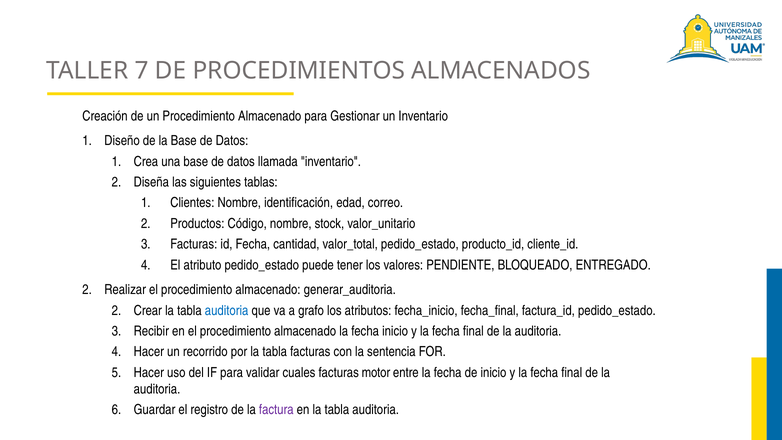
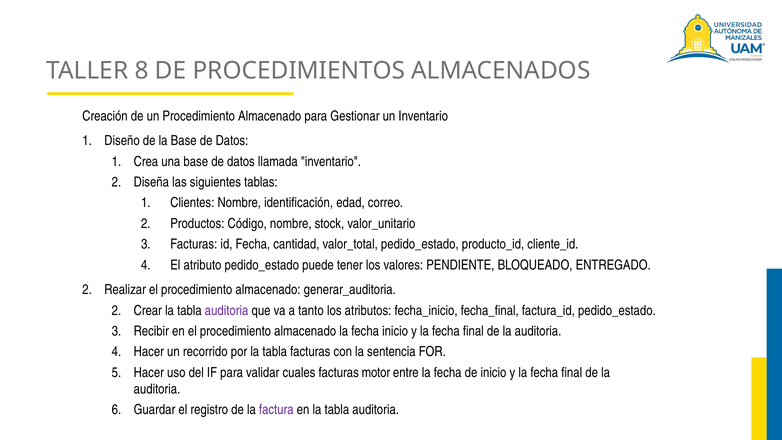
7: 7 -> 8 (142, 71)
auditoria colour: blue -> purple (227, 310)
grafo: grafo -> tanto (311, 310)
